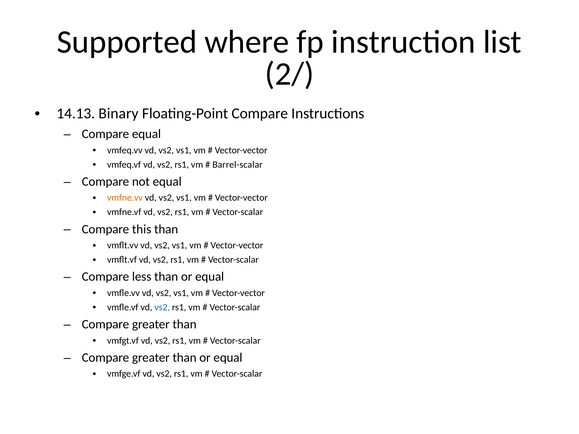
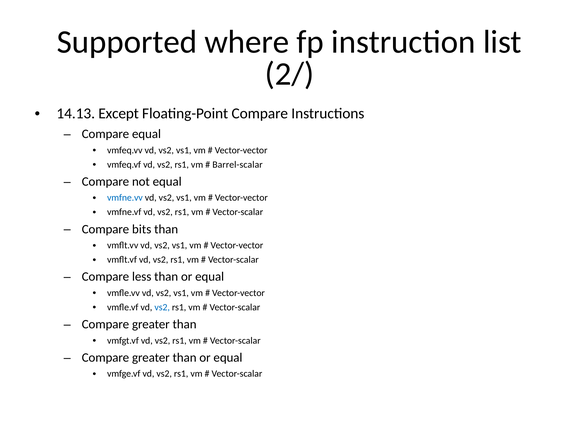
Binary: Binary -> Except (119, 114)
vmfne.vv colour: orange -> blue (125, 198)
this: this -> bits (142, 229)
